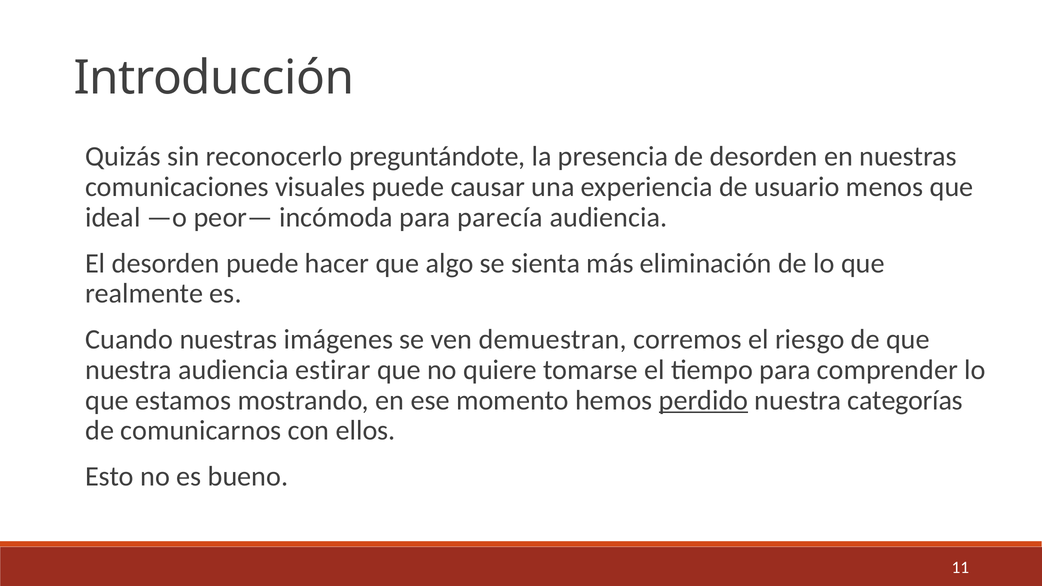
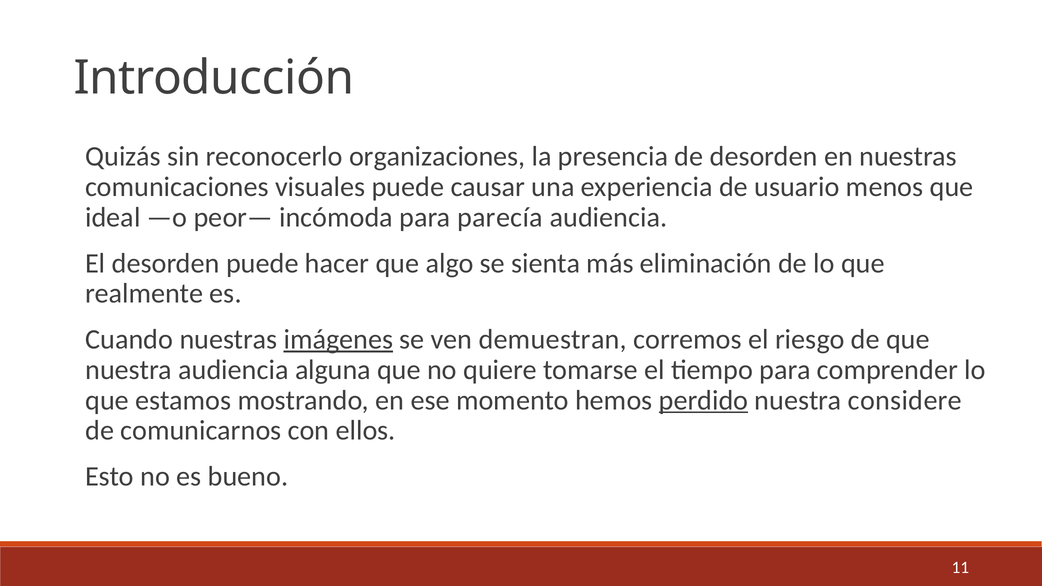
preguntándote: preguntándote -> organizaciones (437, 157)
imágenes underline: none -> present (338, 339)
estirar: estirar -> alguna (333, 370)
categorías: categorías -> considere (905, 400)
